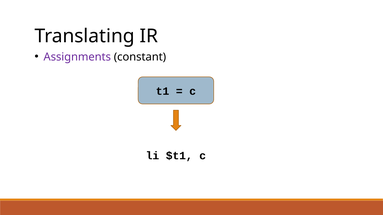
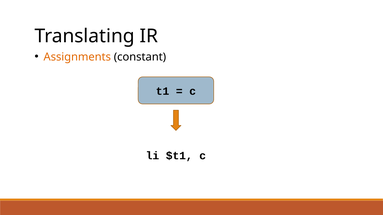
Assignments colour: purple -> orange (77, 57)
